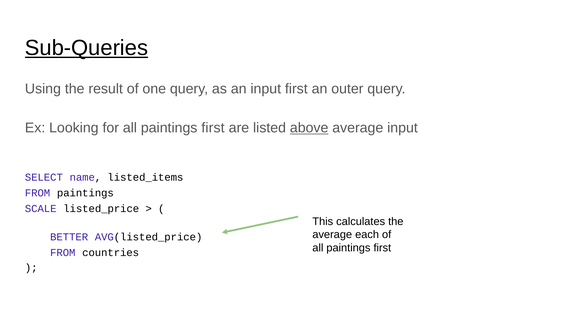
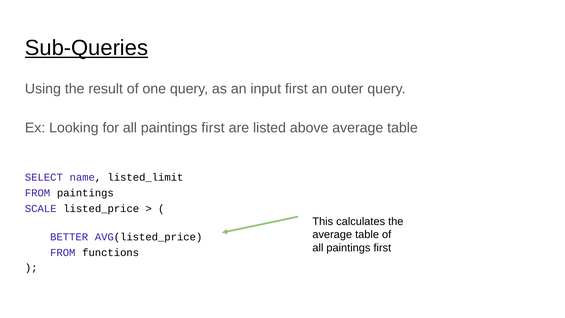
above underline: present -> none (309, 128)
input: input -> table (402, 128)
listed_items: listed_items -> listed_limit (145, 177)
each: each -> table (367, 235)
countries: countries -> functions (111, 253)
